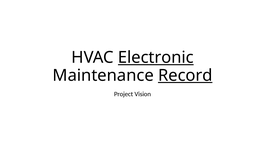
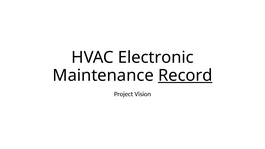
Electronic underline: present -> none (156, 58)
